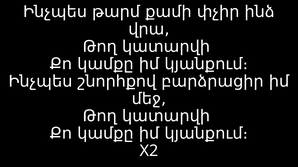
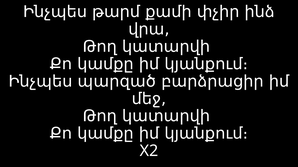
շնորհքով: շնորհքով -> պարզած (117, 82)
